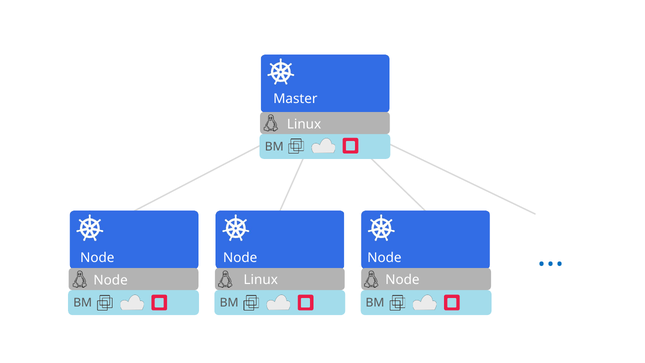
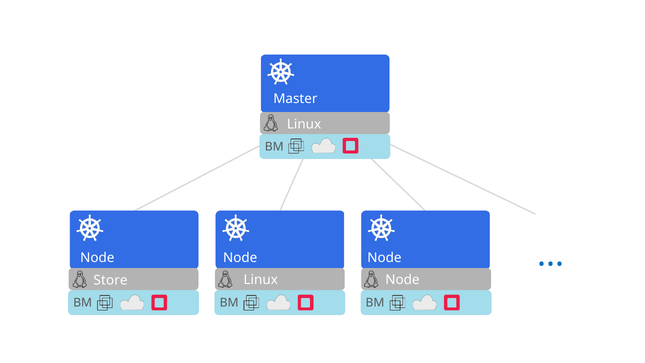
Node: Node -> Store (111, 280)
